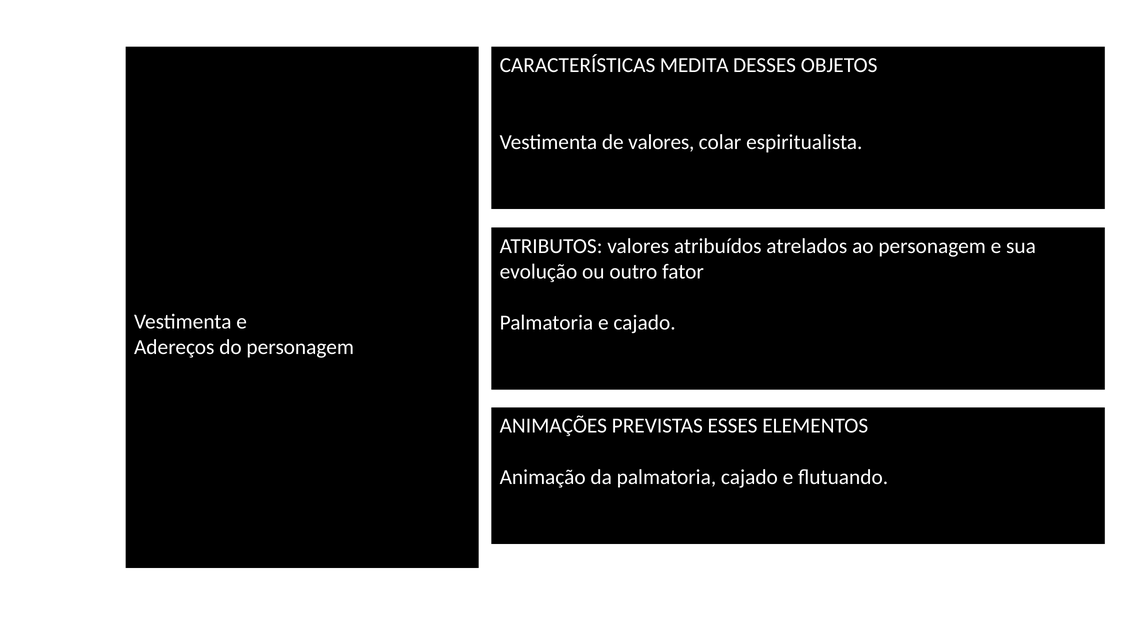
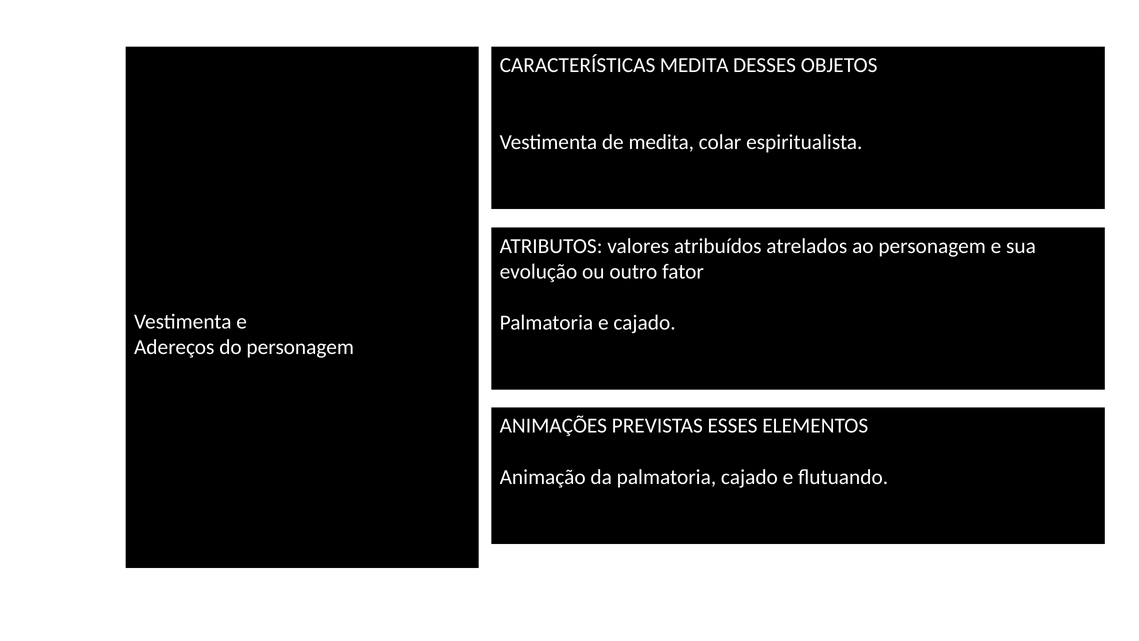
de valores: valores -> medita (661, 142)
